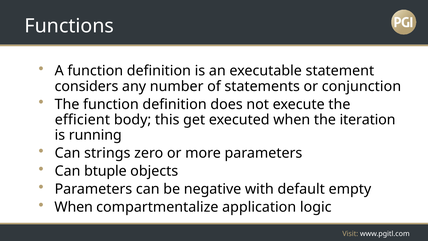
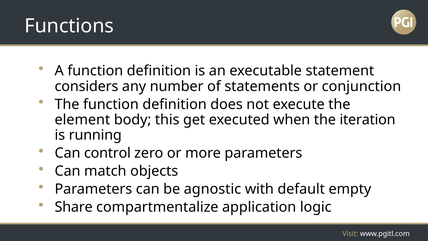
efficient: efficient -> element (82, 120)
strings: strings -> control (107, 153)
btuple: btuple -> match (105, 171)
negative: negative -> agnostic (212, 189)
When: When -> Share (74, 207)
